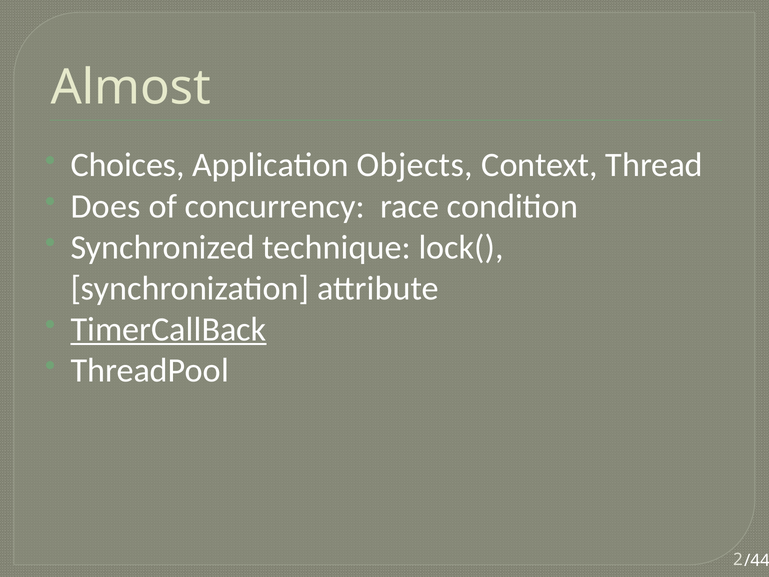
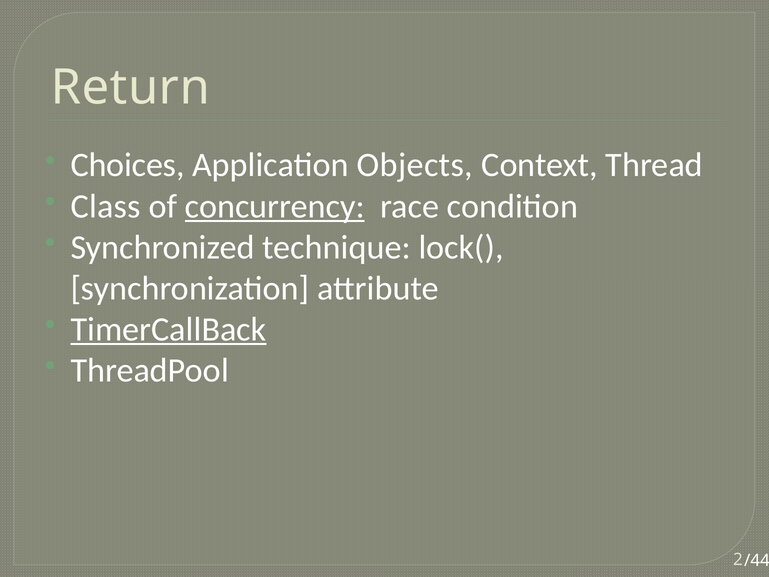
Almost: Almost -> Return (130, 88)
Does: Does -> Class (106, 206)
concurrency underline: none -> present (275, 206)
